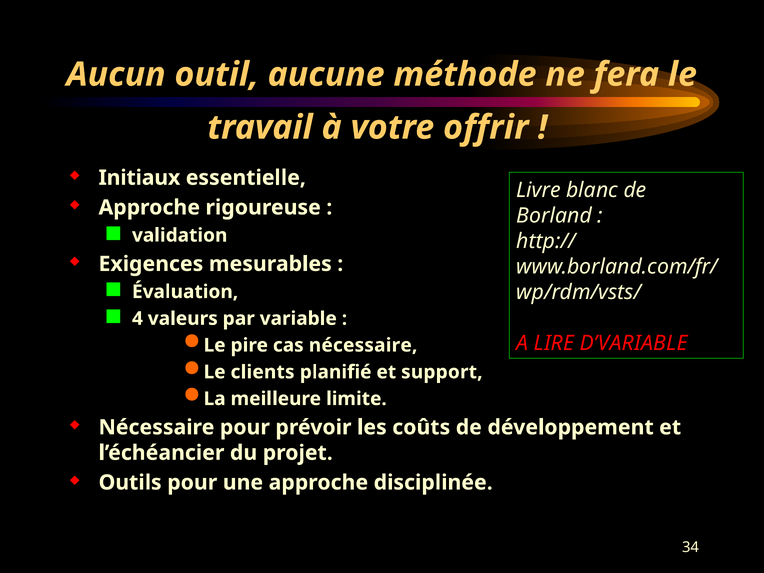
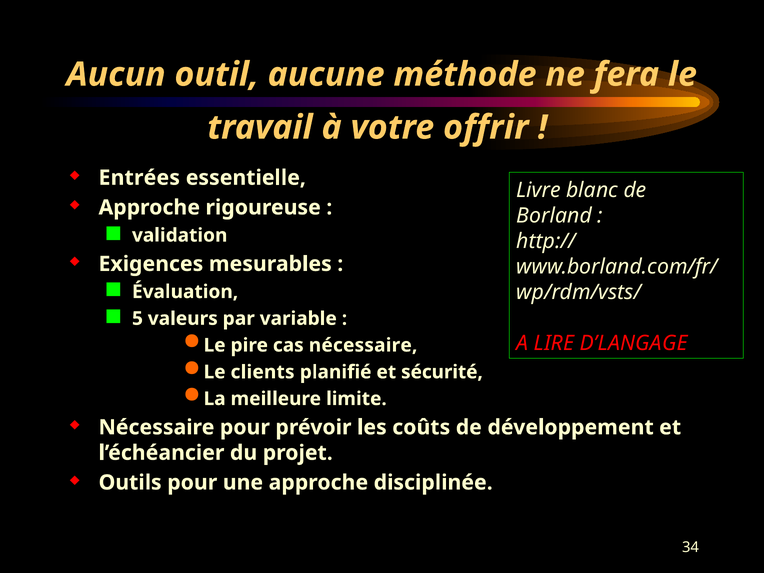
Initiaux: Initiaux -> Entrées (139, 178)
4: 4 -> 5 (137, 319)
D’VARIABLE: D’VARIABLE -> D’LANGAGE (634, 343)
support: support -> sécurité (442, 372)
